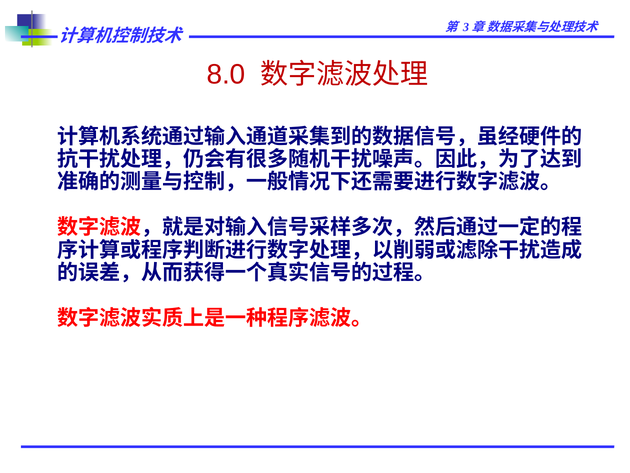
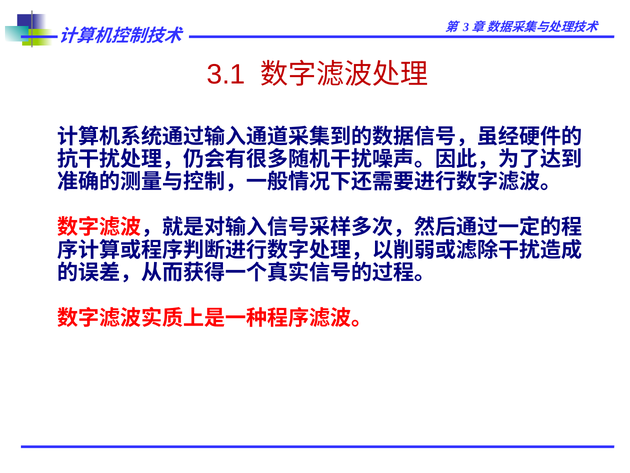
8.0: 8.0 -> 3.1 (226, 75)
